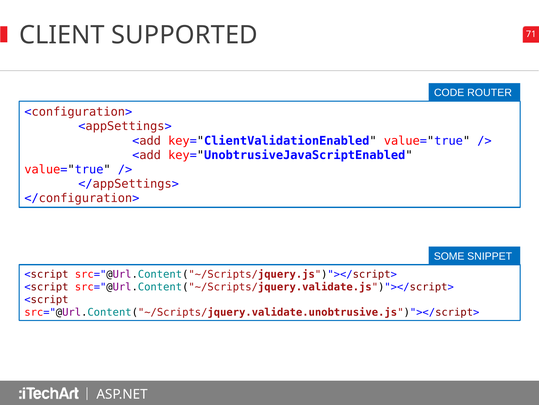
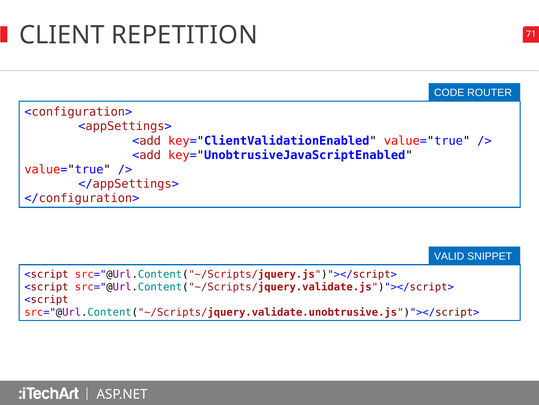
SUPPORTED: SUPPORTED -> REPETITION (184, 35)
SOME: SOME -> VALID (449, 256)
